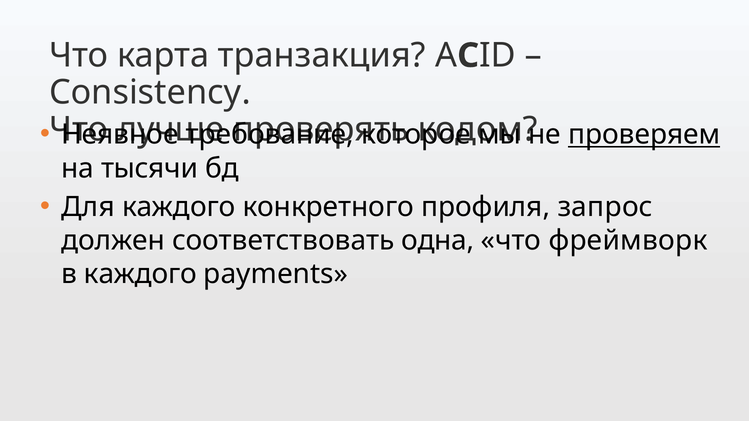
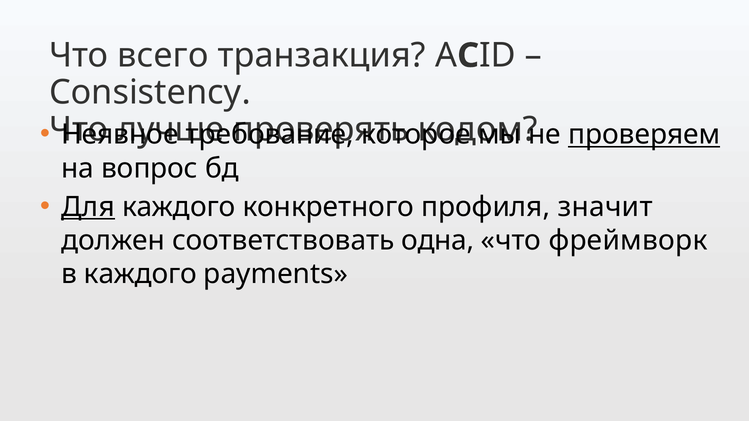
карта: карта -> всего (163, 56)
тысячи: тысячи -> вопрос (150, 168)
Для underline: none -> present (88, 207)
запрос: запрос -> значит (605, 207)
